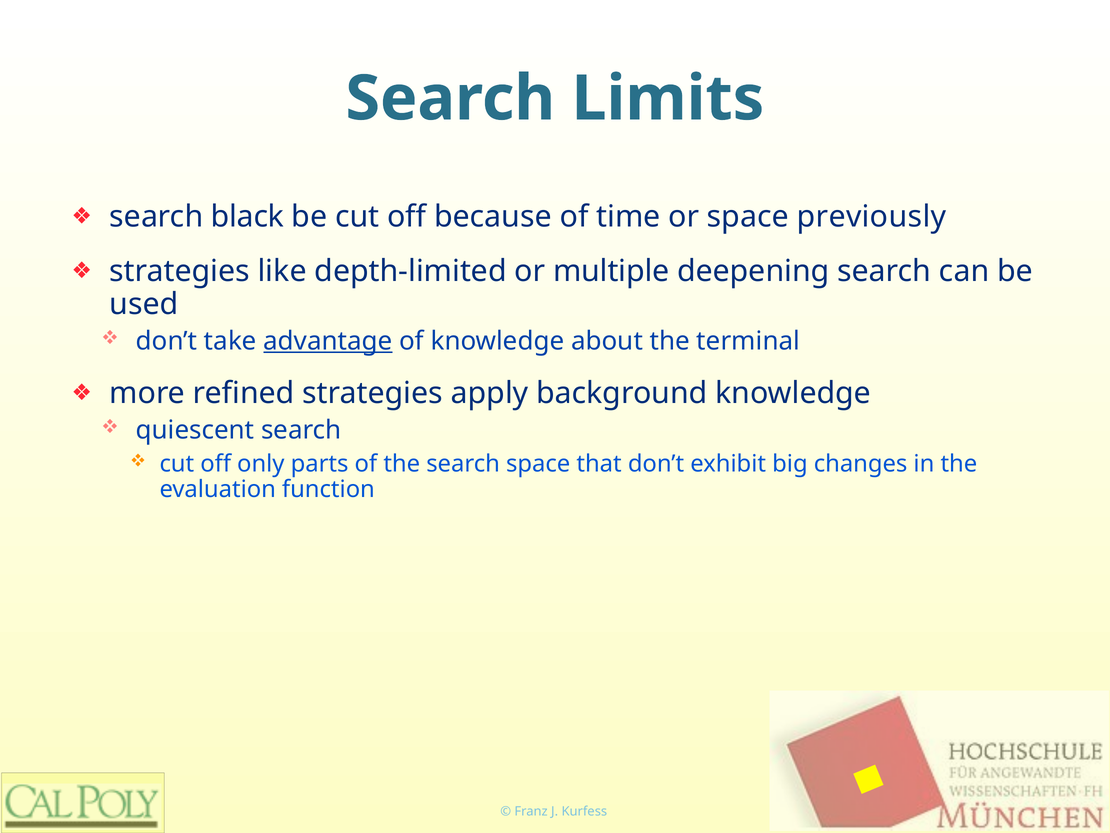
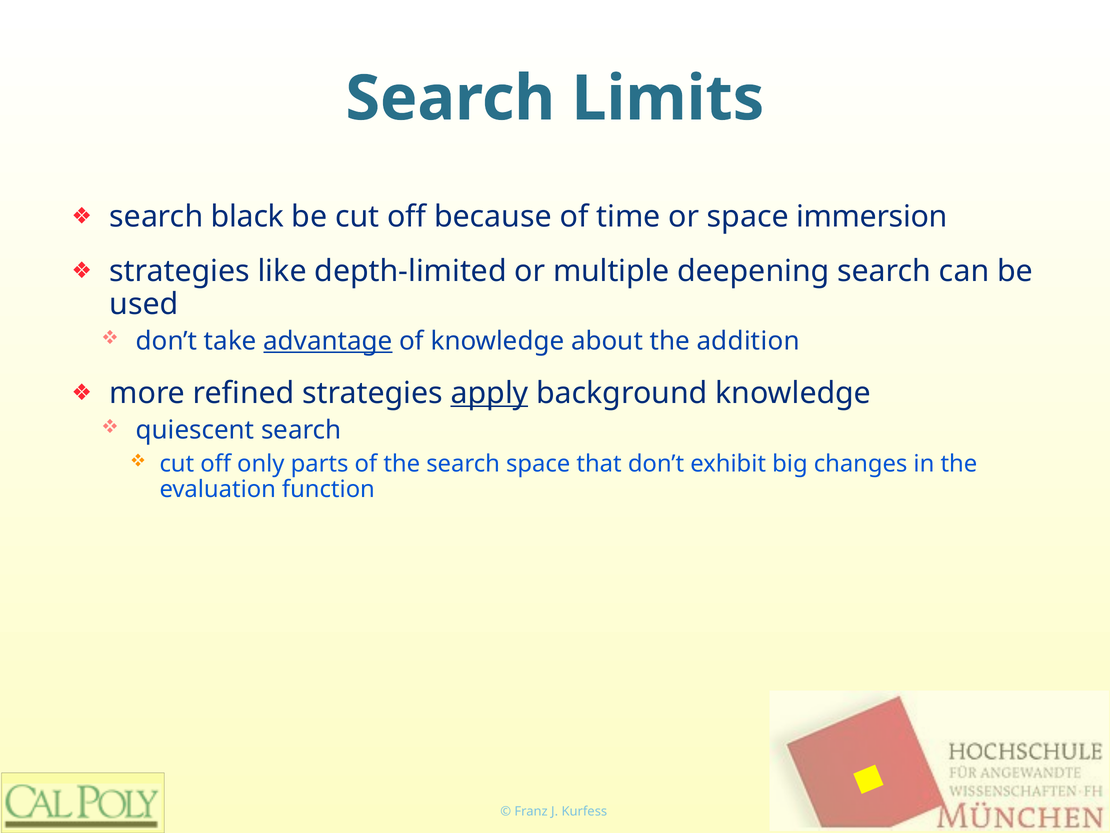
previously: previously -> immersion (872, 217)
terminal: terminal -> addition (748, 341)
apply underline: none -> present (490, 393)
